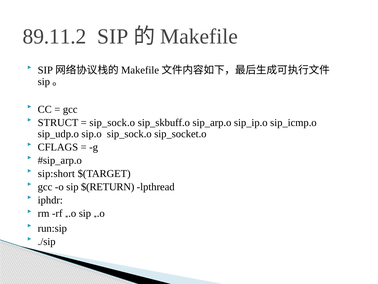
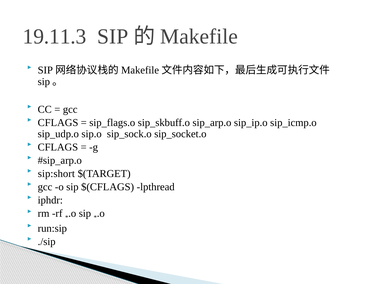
89.11.2: 89.11.2 -> 19.11.3 (55, 36)
STRUCT: STRUCT -> CFLAGS (58, 122)
sip_sock.o: sip_sock.o -> sip_flags.o (112, 122)
$(RETURN: $(RETURN -> $(CFLAGS (108, 187)
